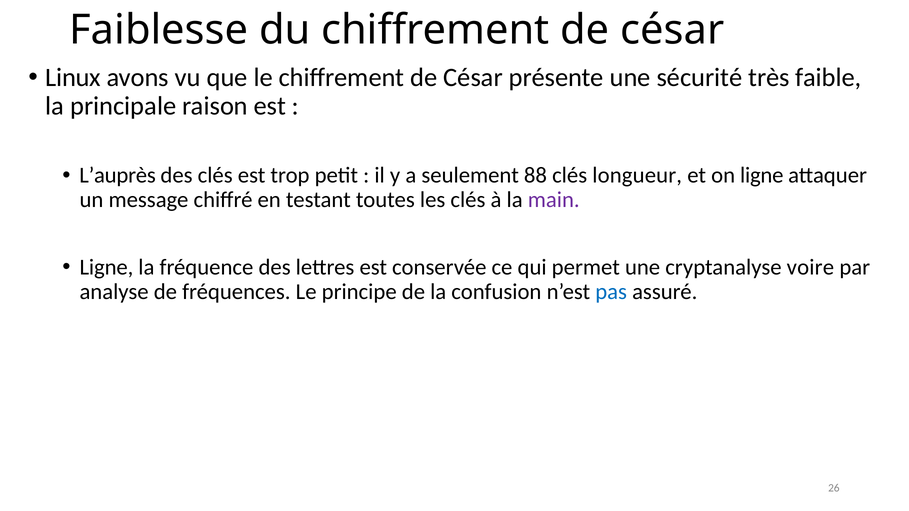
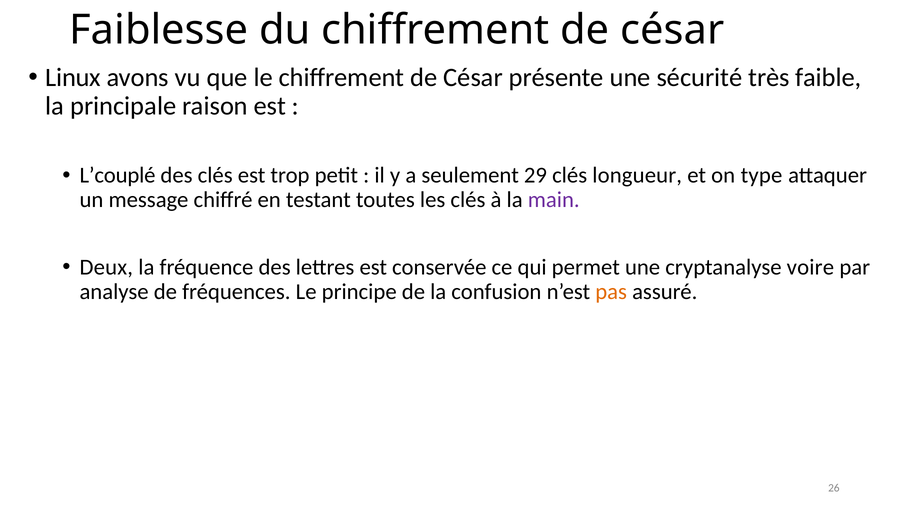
L’auprès: L’auprès -> L’couplé (118, 176)
88: 88 -> 29 (535, 176)
on ligne: ligne -> type (762, 176)
Ligne: Ligne -> Deux (106, 267)
pas colour: blue -> orange (611, 292)
